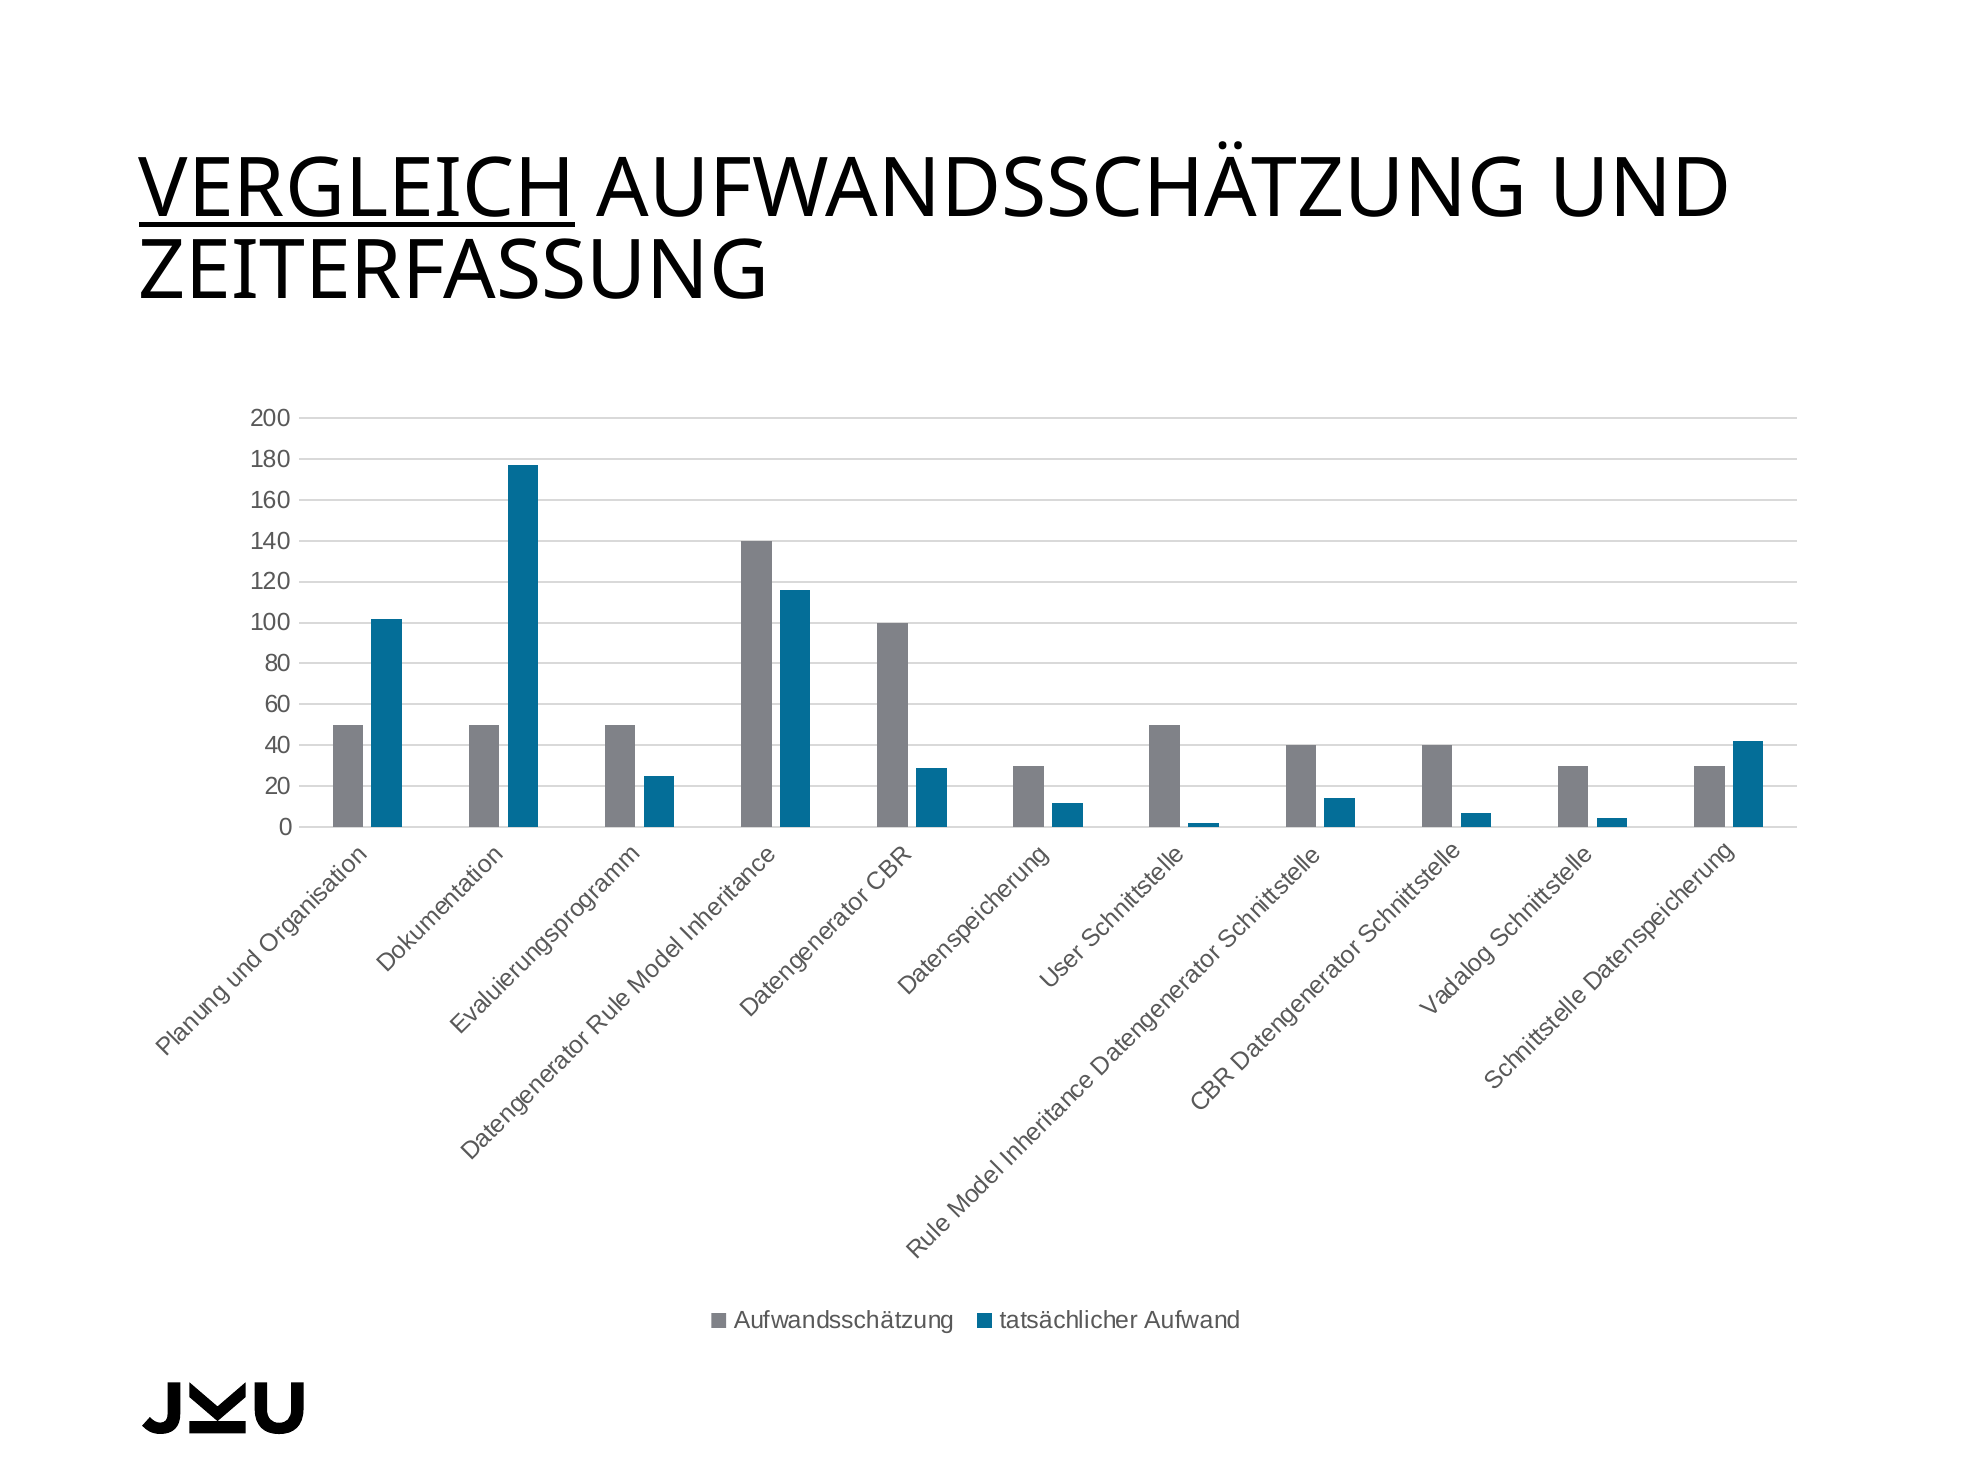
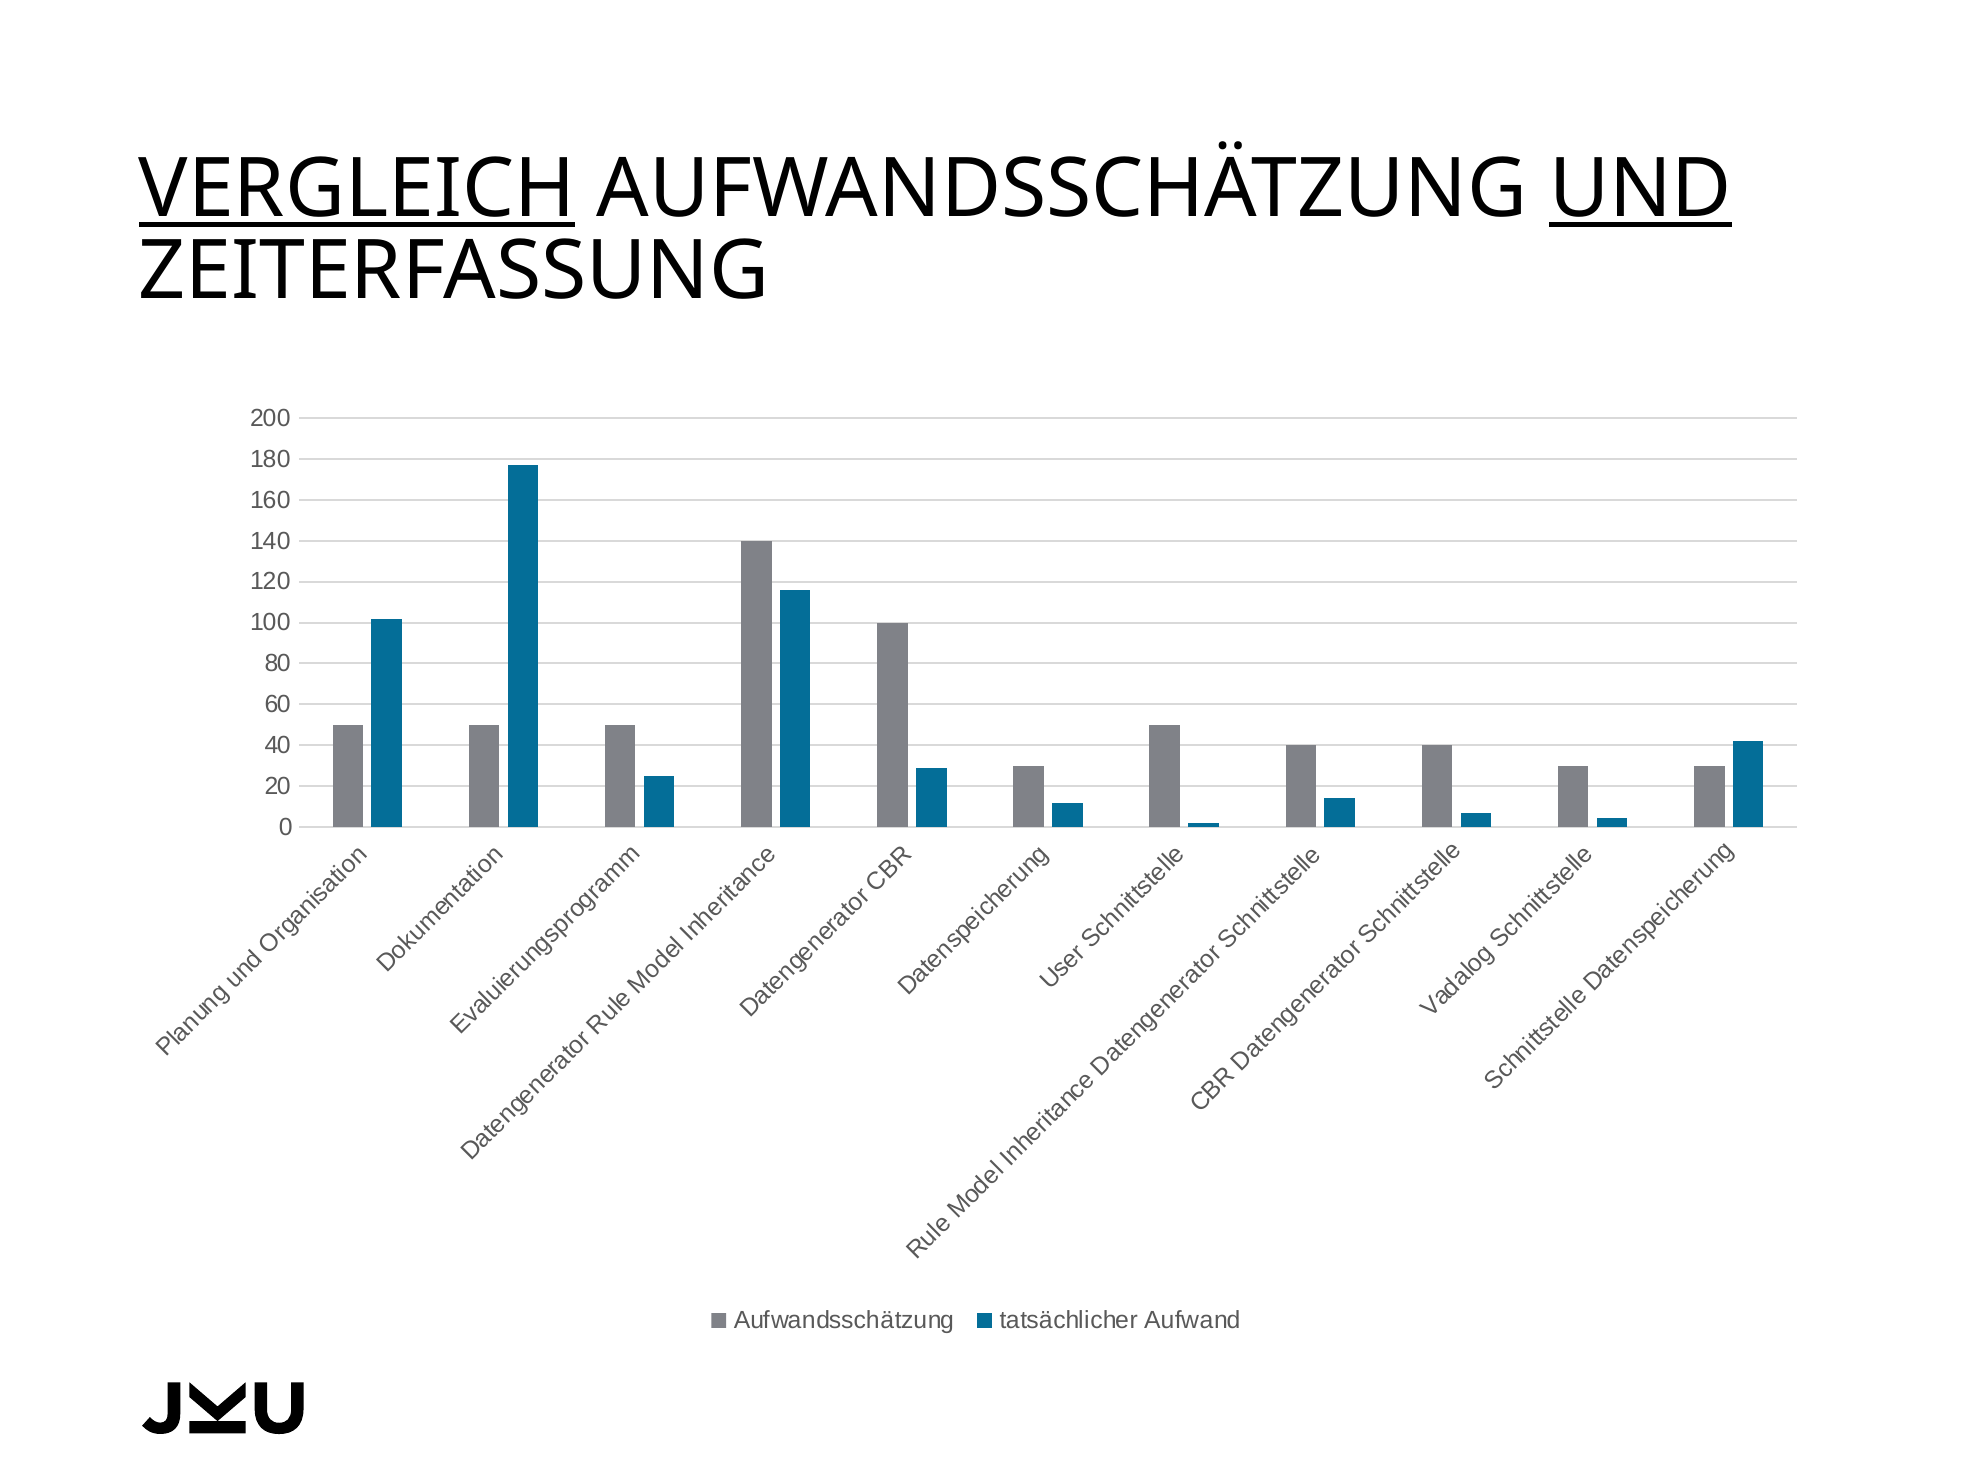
UND underline: none -> present (1641, 189)
